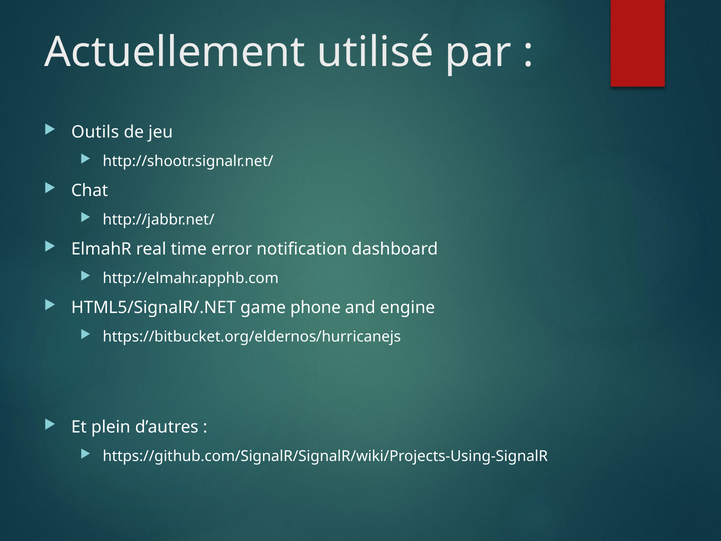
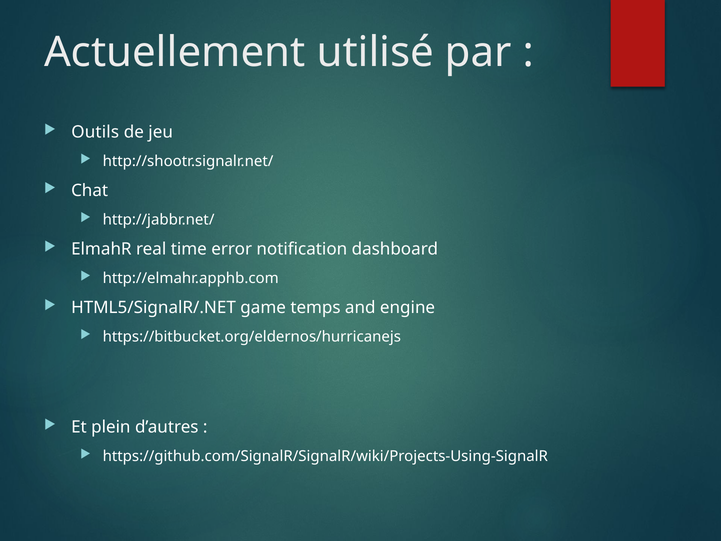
phone: phone -> temps (315, 308)
